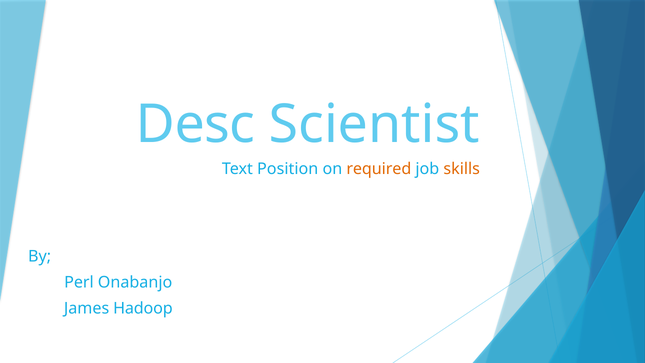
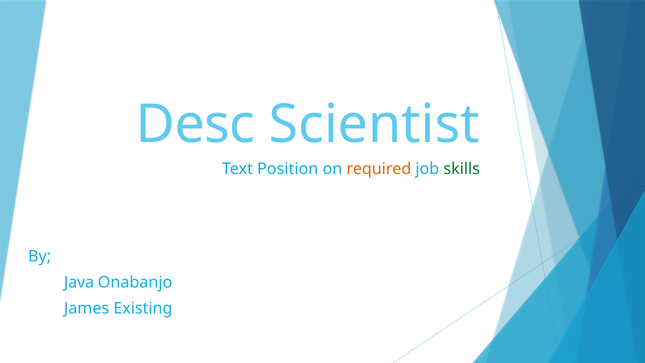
skills colour: orange -> green (462, 169)
Perl: Perl -> Java (79, 282)
Hadoop: Hadoop -> Existing (143, 308)
